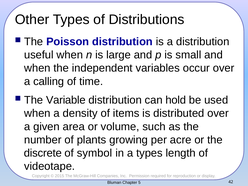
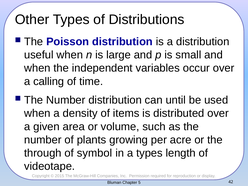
Variable: Variable -> Number (66, 100)
hold: hold -> until (176, 100)
discrete: discrete -> through (43, 153)
